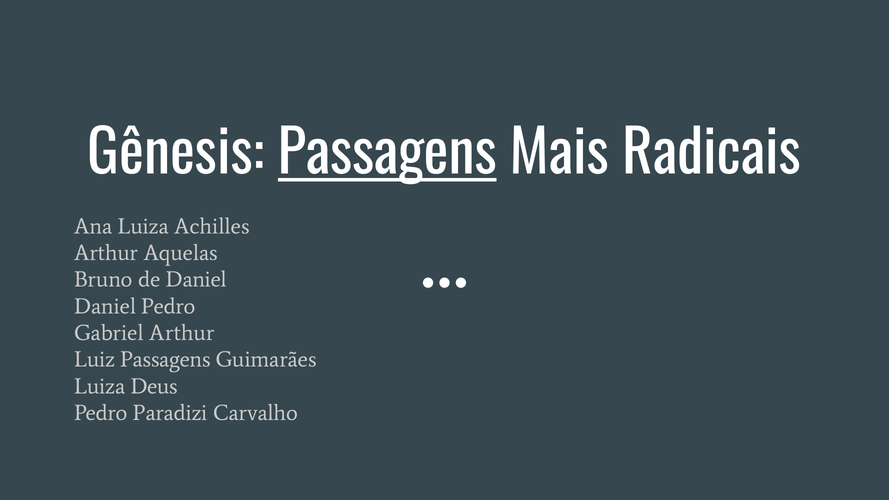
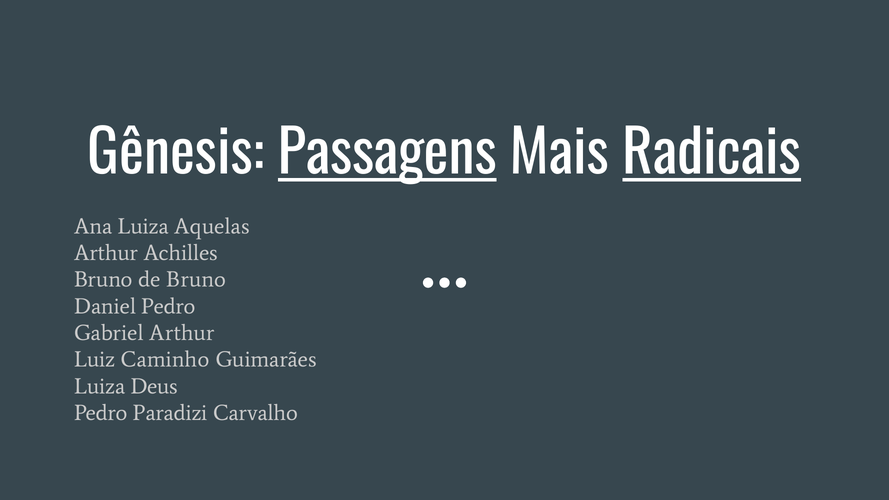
Radicais underline: none -> present (712, 154)
Achilles: Achilles -> Aquelas (212, 226)
Aquelas: Aquelas -> Achilles (181, 253)
de Daniel: Daniel -> Bruno (196, 280)
Luiz Passagens: Passagens -> Caminho (165, 360)
